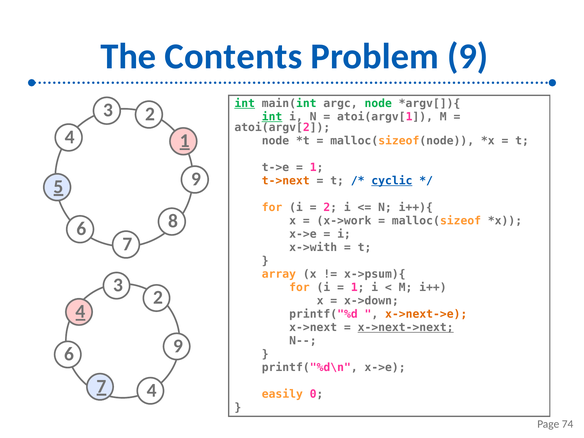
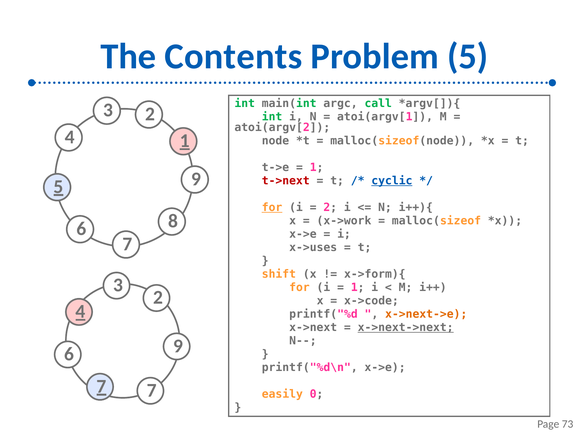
Problem 9: 9 -> 5 (468, 57)
int underline: present -> none (245, 103)
argc node: node -> call (378, 103)
int underline: present -> none (272, 117)
t->next colour: orange -> red (286, 181)
for underline: none -> present (272, 208)
x->with: x->with -> x->uses (313, 248)
array: array -> shift (279, 274)
x->psum){: x->psum){ -> x->form){ (375, 274)
x->down: x->down -> x->code (371, 301)
7 4: 4 -> 7 (152, 390)
74: 74 -> 73 (568, 424)
